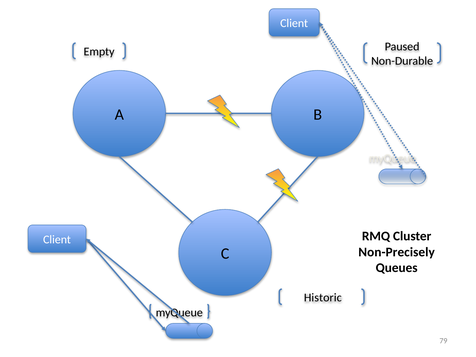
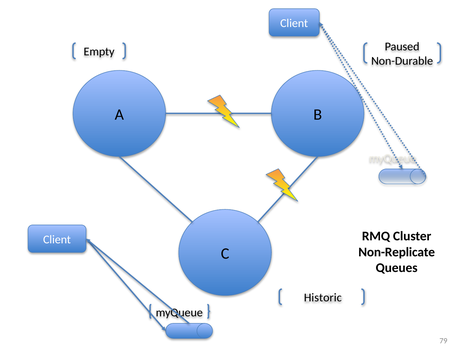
Non-Precisely: Non-Precisely -> Non-Replicate (397, 252)
